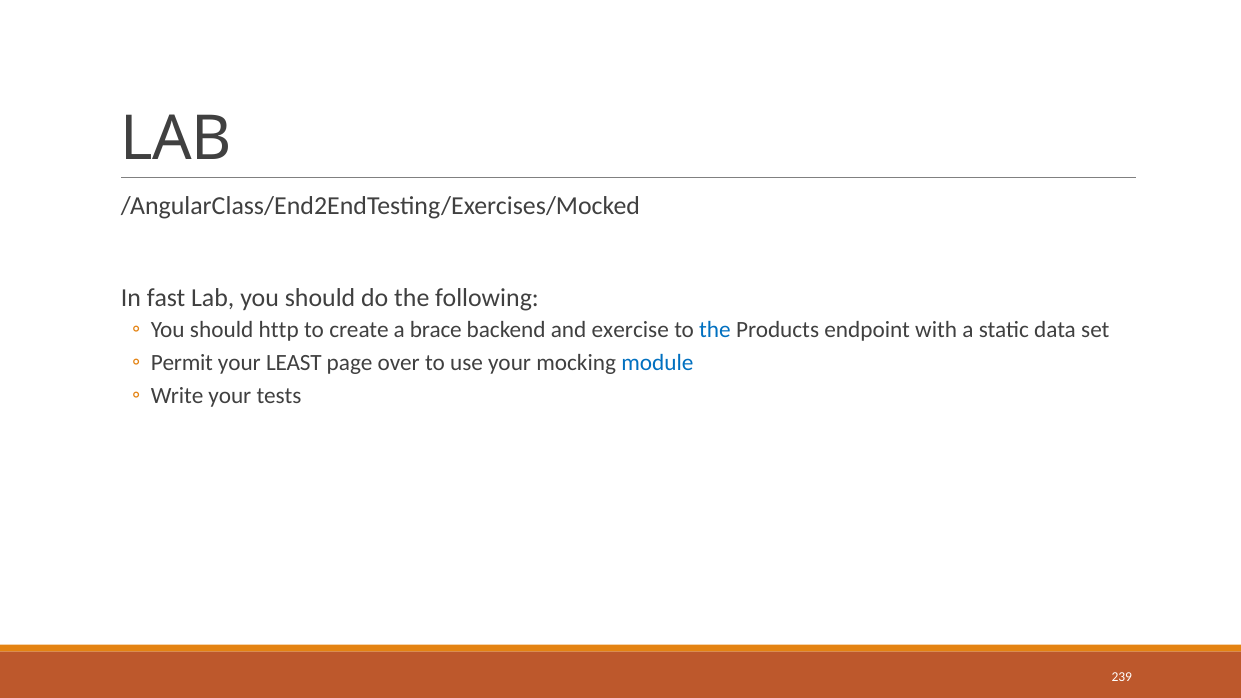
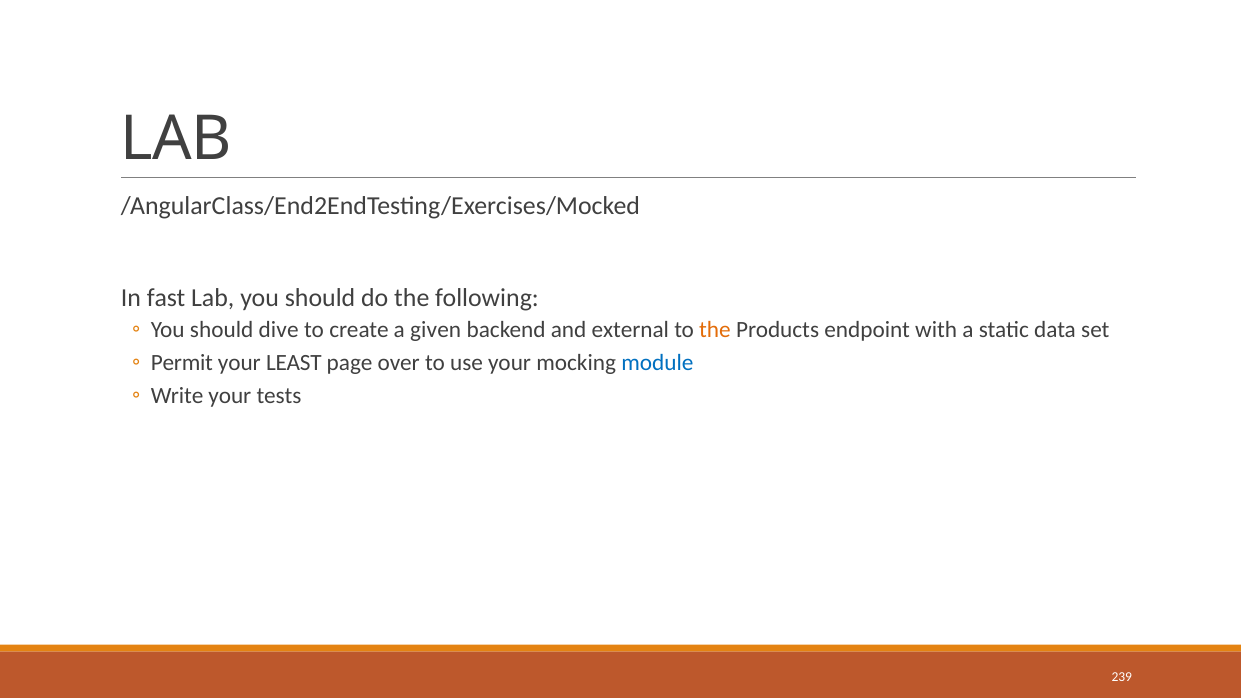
http: http -> dive (279, 330)
brace: brace -> given (436, 330)
exercise: exercise -> external (630, 330)
the colour: blue -> orange (715, 330)
